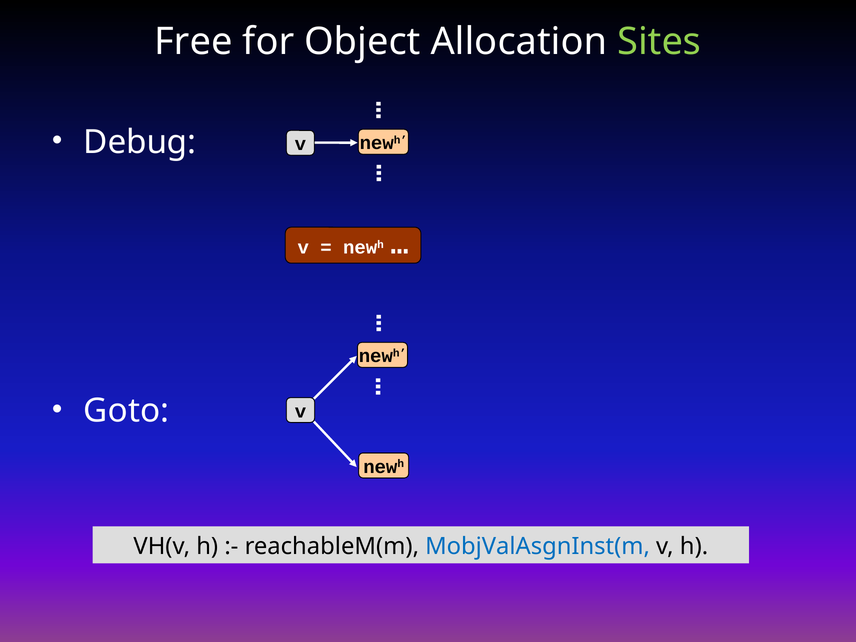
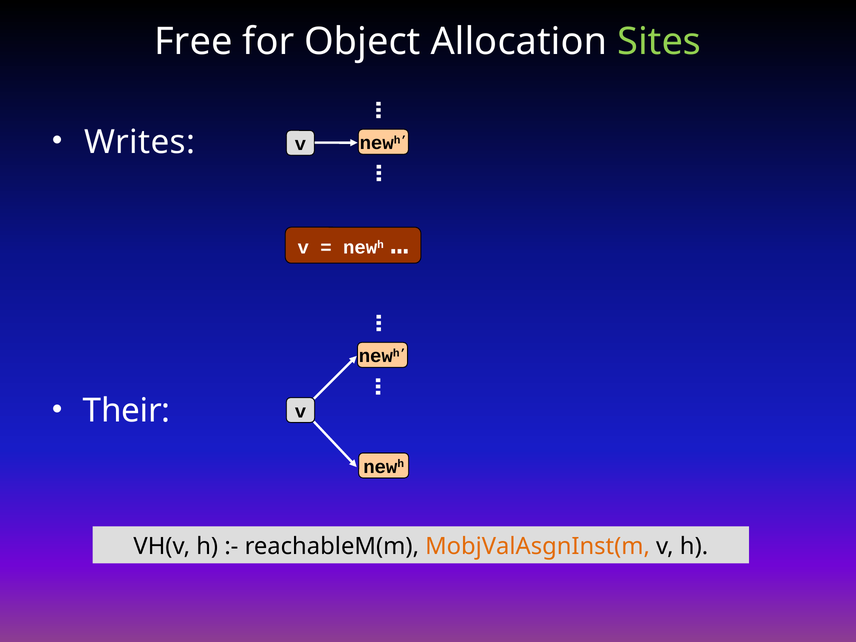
Debug: Debug -> Writes (140, 142)
Goto: Goto -> Their (127, 411)
MobjValAsgnInst(m colour: blue -> orange (538, 547)
